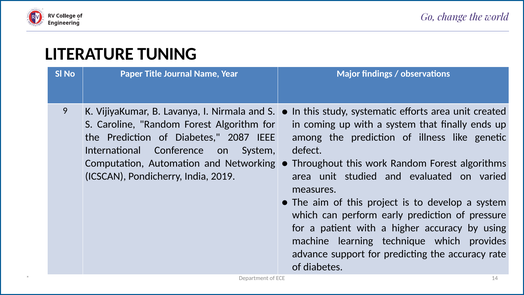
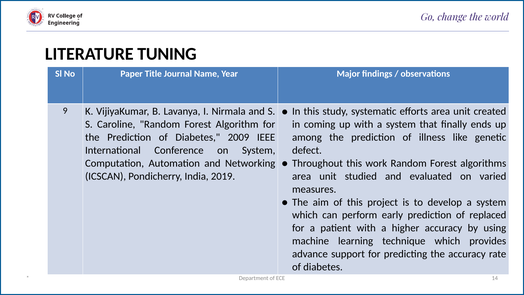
2087: 2087 -> 2009 (238, 137)
pressure: pressure -> replaced (488, 215)
